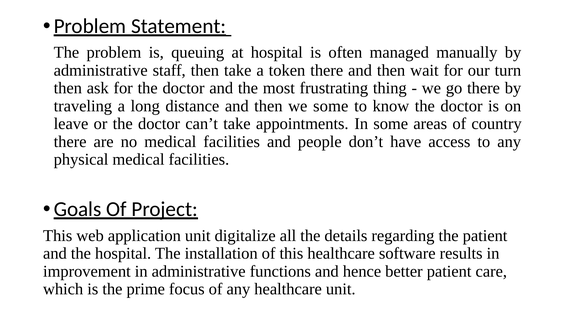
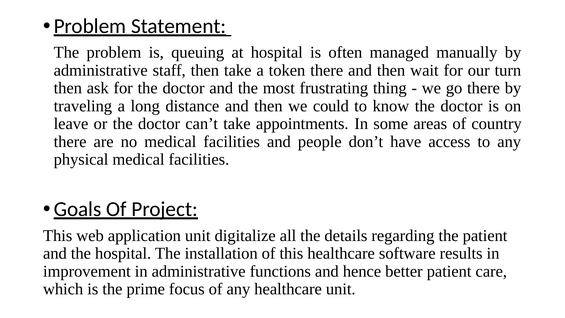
we some: some -> could (331, 106)
